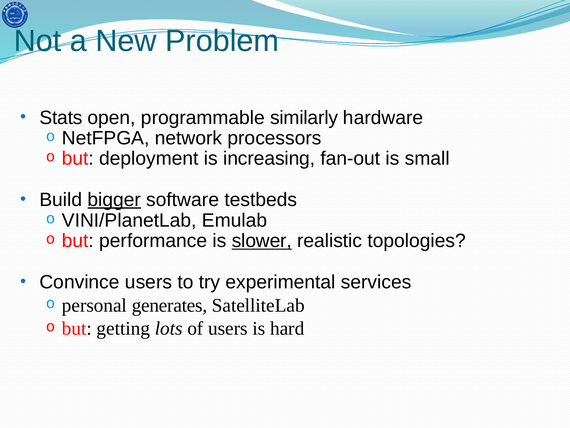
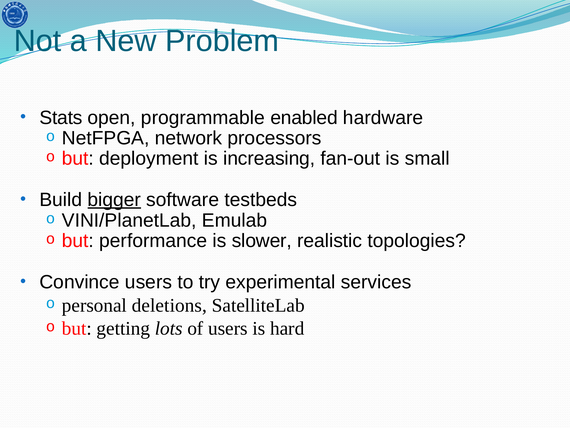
similarly: similarly -> enabled (304, 118)
slower underline: present -> none (262, 241)
generates: generates -> deletions (169, 305)
